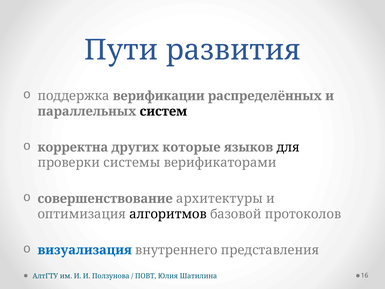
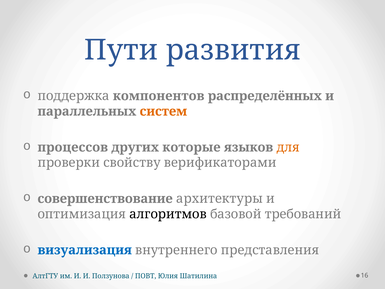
верификации: верификации -> компонентов (159, 96)
систем colour: black -> orange (163, 111)
корректна: корректна -> процессов (73, 147)
для colour: black -> orange (288, 147)
системы: системы -> свойству (132, 163)
протоколов: протоколов -> требований (303, 214)
